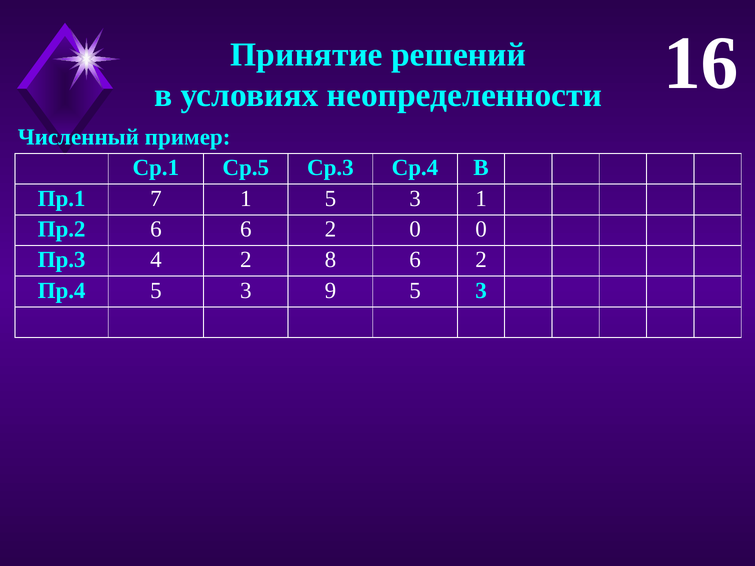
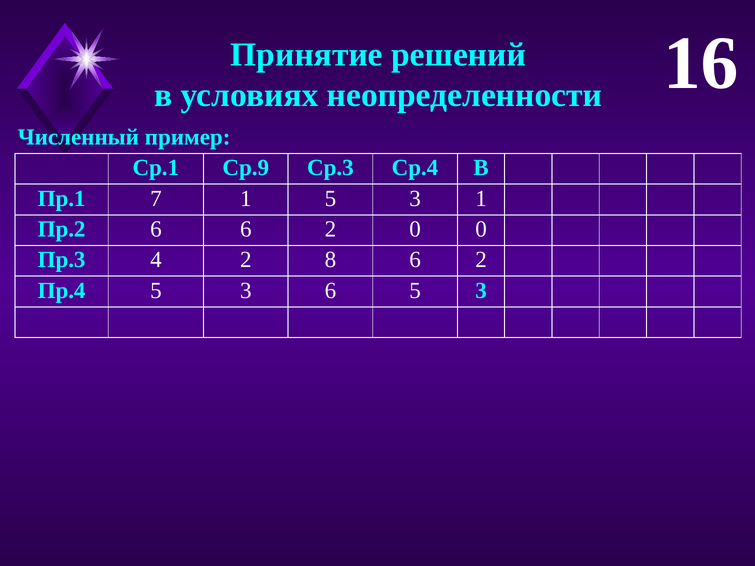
Ср.5: Ср.5 -> Ср.9 (246, 168)
3 9: 9 -> 6 (330, 291)
